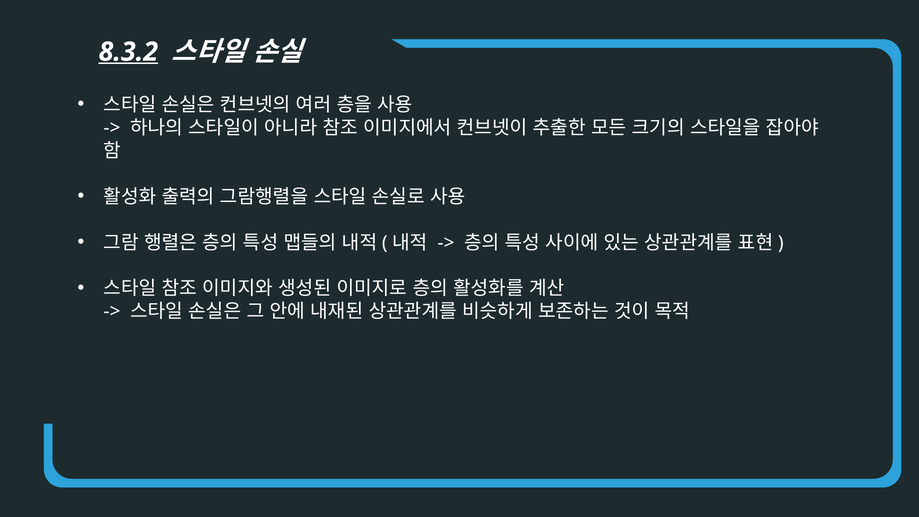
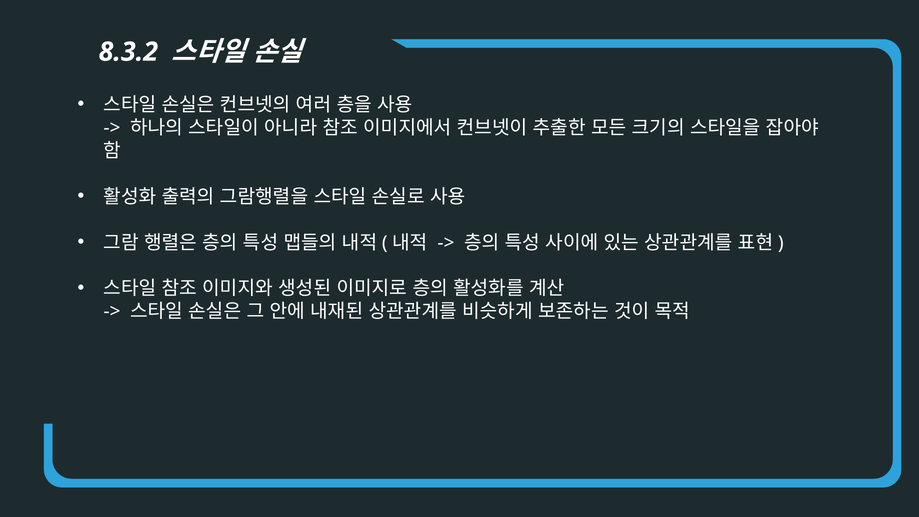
8.3.2 underline: present -> none (128, 52)
